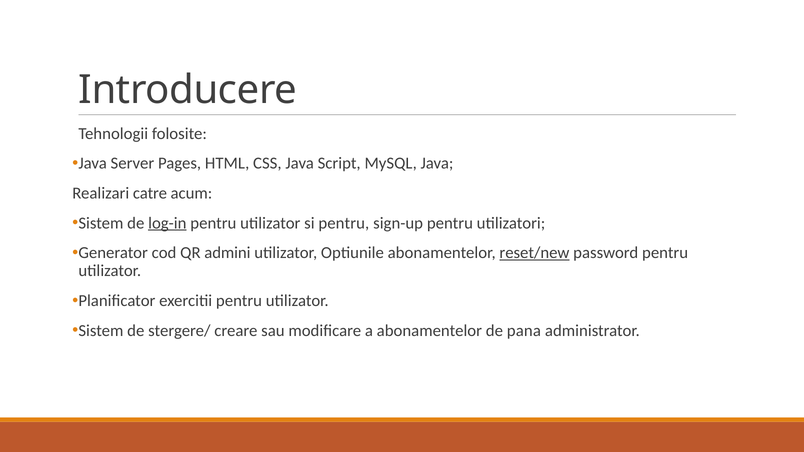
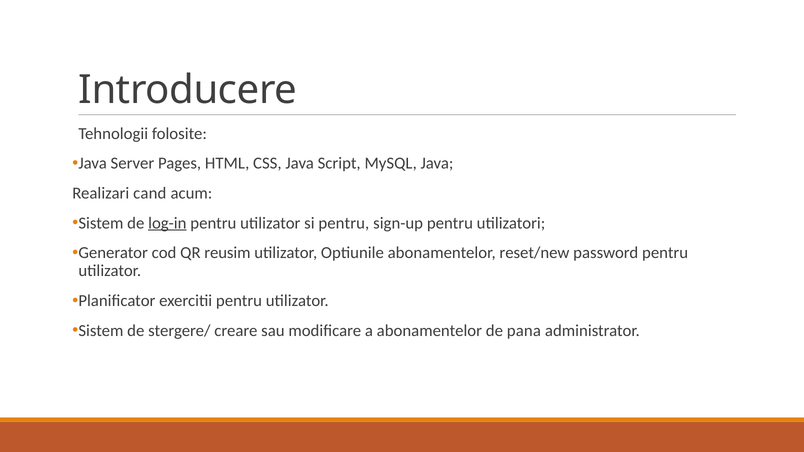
catre: catre -> cand (150, 193)
admini: admini -> reusim (227, 253)
reset/new underline: present -> none (534, 253)
